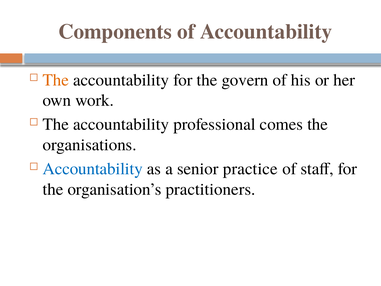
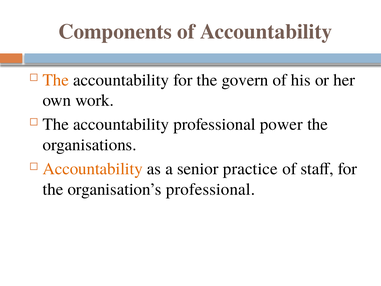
comes: comes -> power (281, 124)
Accountability colour: blue -> orange (93, 169)
organisation’s practitioners: practitioners -> professional (210, 189)
